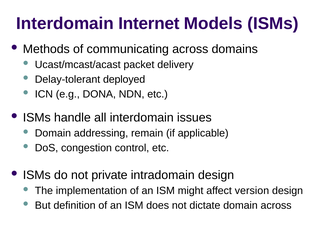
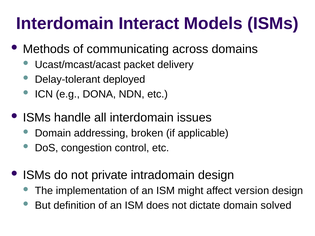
Internet: Internet -> Interact (149, 24)
remain: remain -> broken (147, 133)
domain across: across -> solved (276, 206)
